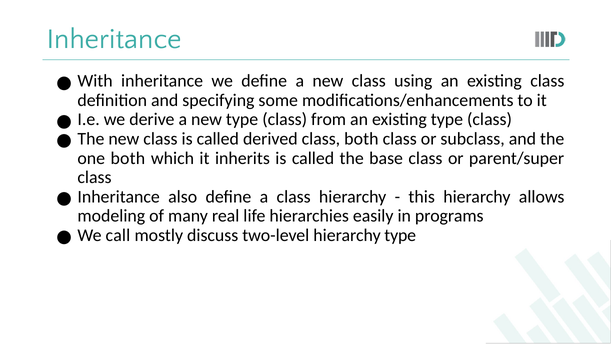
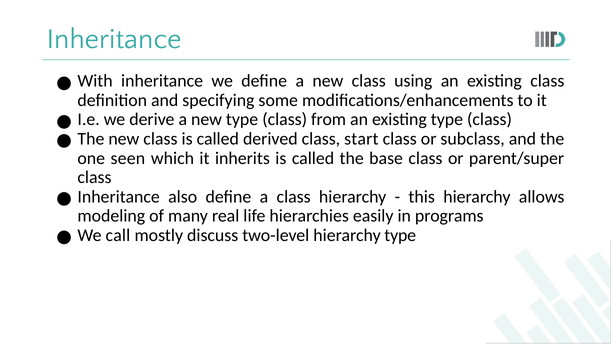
class both: both -> start (361, 139)
one both: both -> seen (128, 158)
